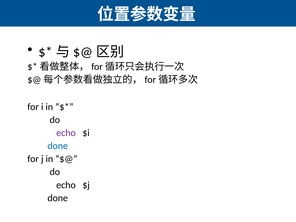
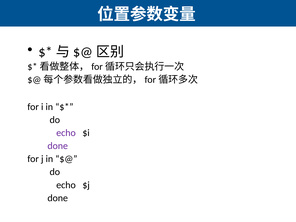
done colour: blue -> purple (58, 146)
